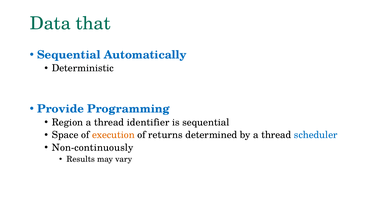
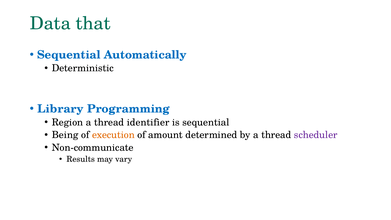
Provide: Provide -> Library (60, 109)
Space: Space -> Being (65, 135)
returns: returns -> amount (166, 135)
scheduler colour: blue -> purple (316, 135)
Non-continuously: Non-continuously -> Non-communicate (93, 148)
